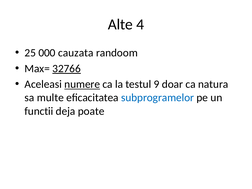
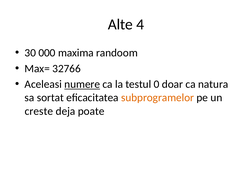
25: 25 -> 30 (30, 53)
cauzata: cauzata -> maxima (76, 53)
32766 underline: present -> none (67, 69)
9: 9 -> 0 (157, 84)
multe: multe -> sortat (50, 98)
subprogramelor colour: blue -> orange (158, 98)
functii: functii -> creste (39, 111)
